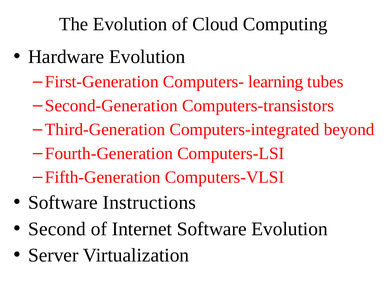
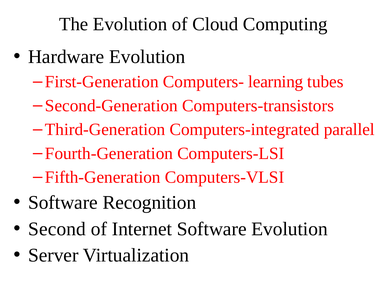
beyond: beyond -> parallel (349, 130)
Instructions: Instructions -> Recognition (149, 203)
